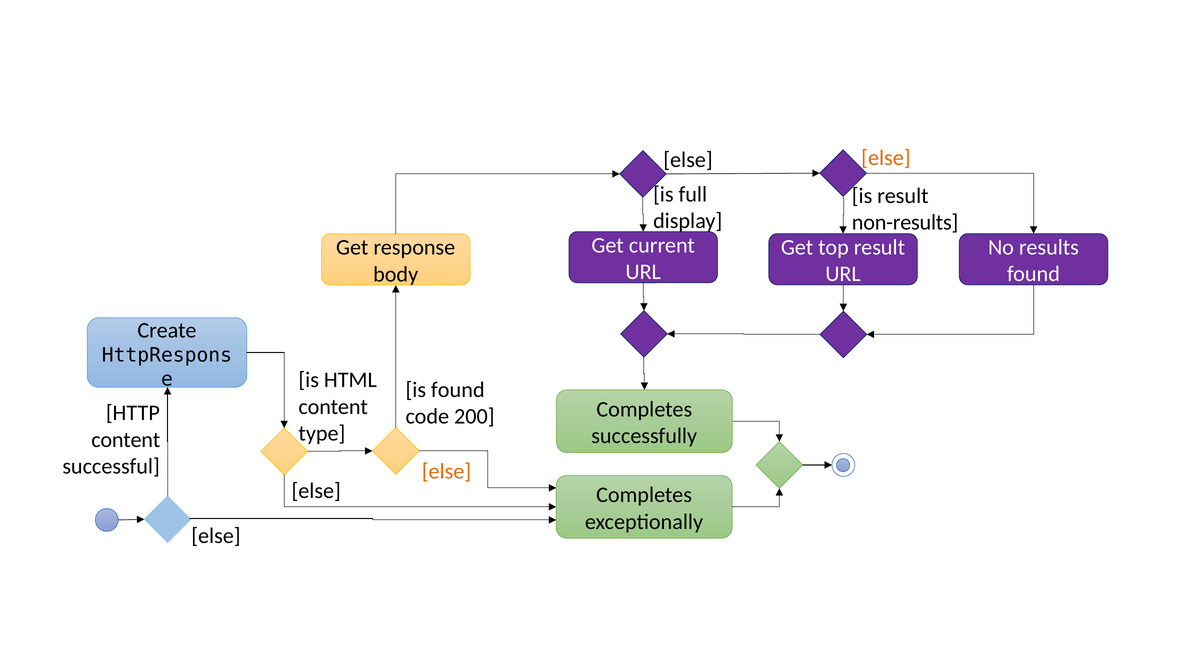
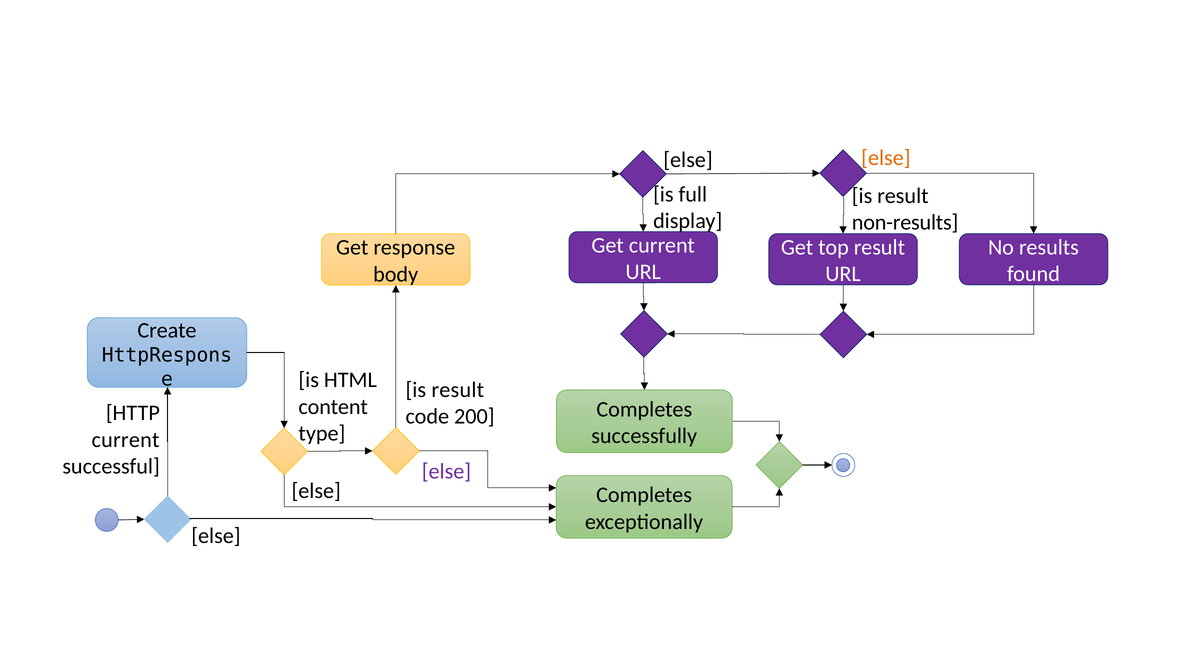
found: found -> result (458, 390)
content: content -> current (125, 440)
else colour: orange -> purple (446, 471)
